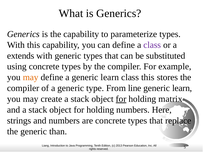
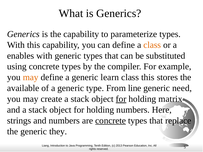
class colour: purple -> orange (152, 45)
extends: extends -> enables (21, 56)
compiler: compiler -> available (23, 88)
learn: learn -> need (182, 88)
concrete underline: none -> present (111, 121)
than: than -> they (58, 132)
